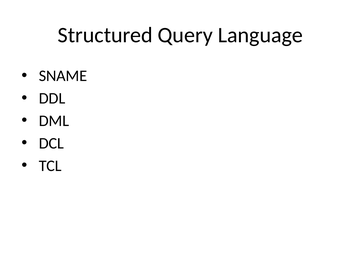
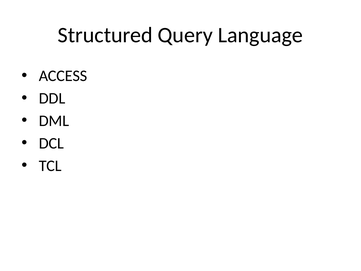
SNAME: SNAME -> ACCESS (63, 76)
